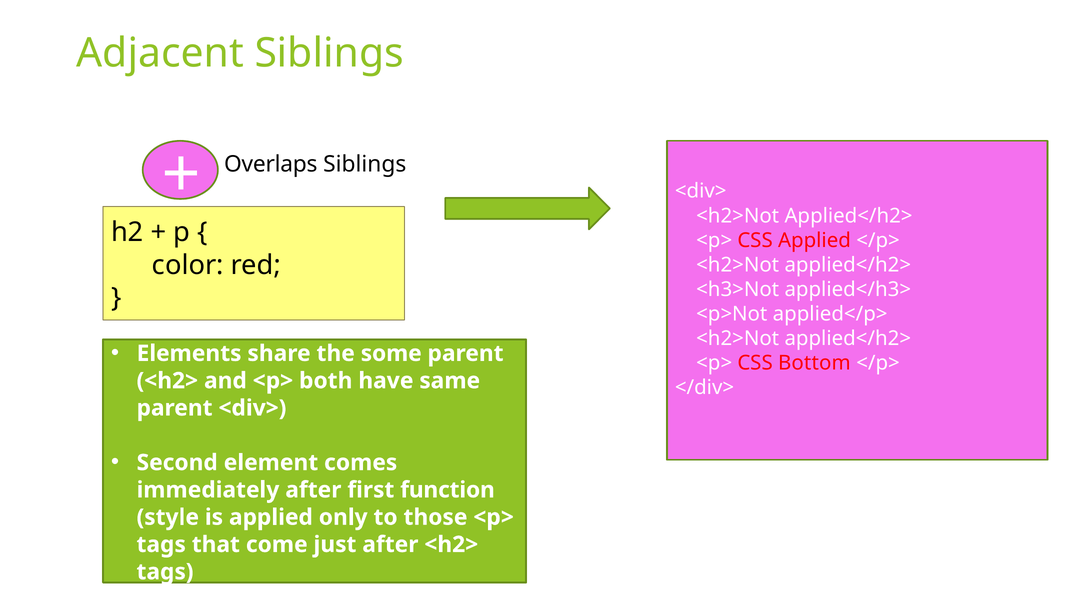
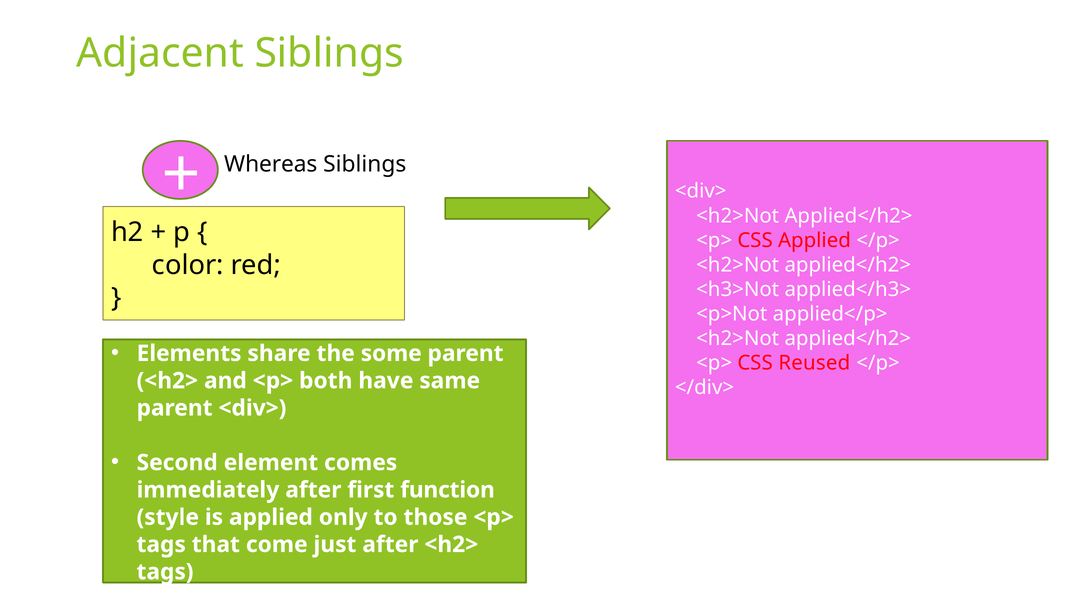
Overlaps: Overlaps -> Whereas (271, 164)
Bottom: Bottom -> Reused (814, 363)
